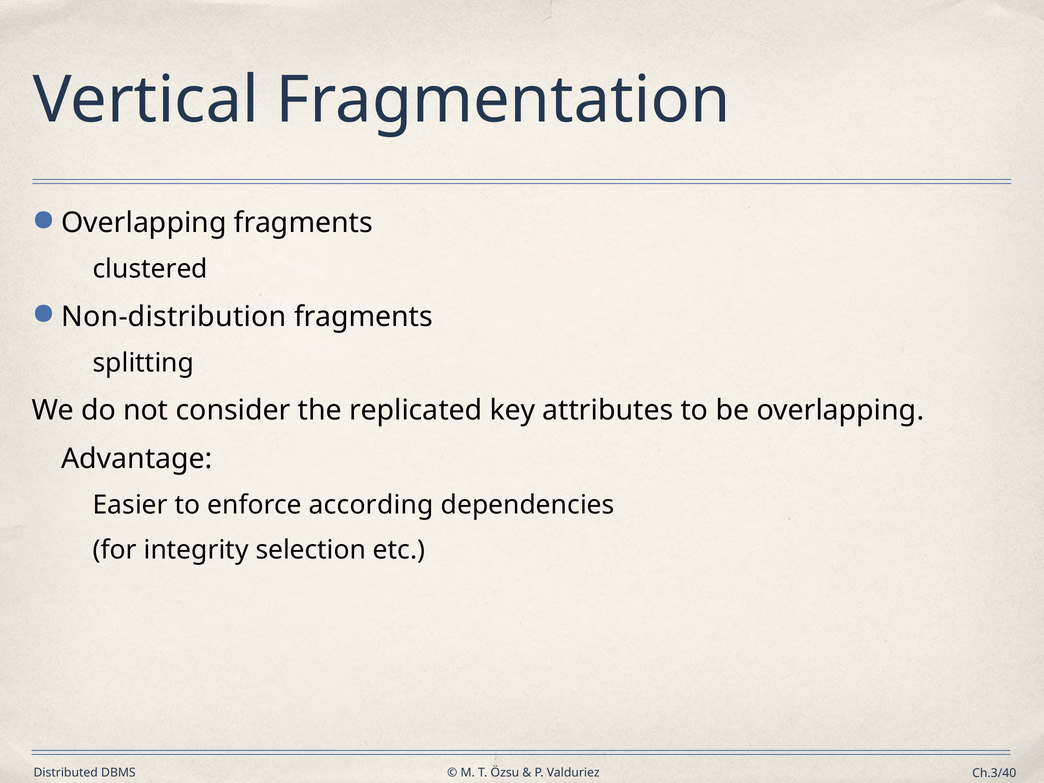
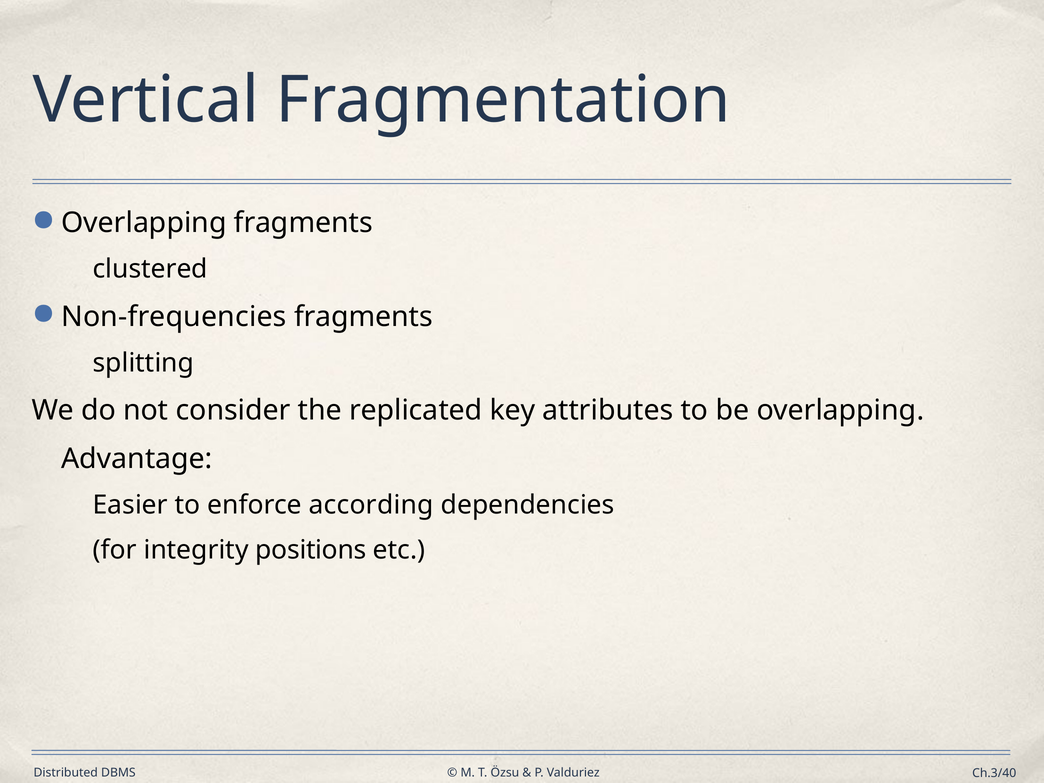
Non-distribution: Non-distribution -> Non-frequencies (174, 317)
selection: selection -> positions (311, 550)
